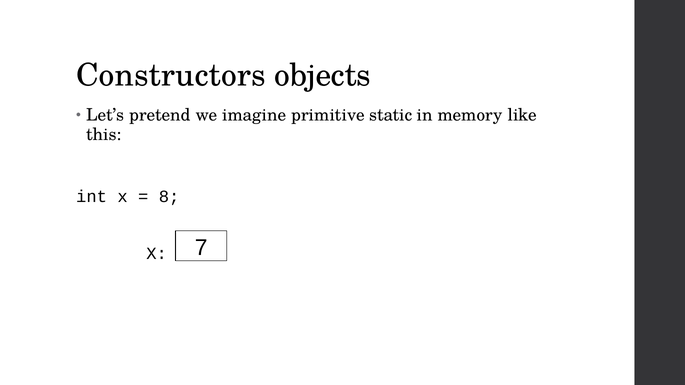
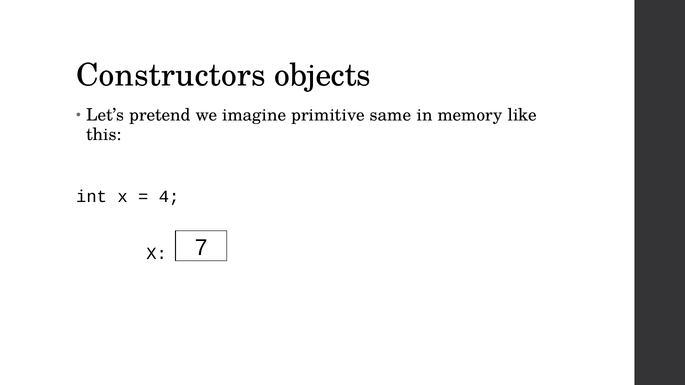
static: static -> same (391, 115)
8: 8 -> 4 (169, 197)
